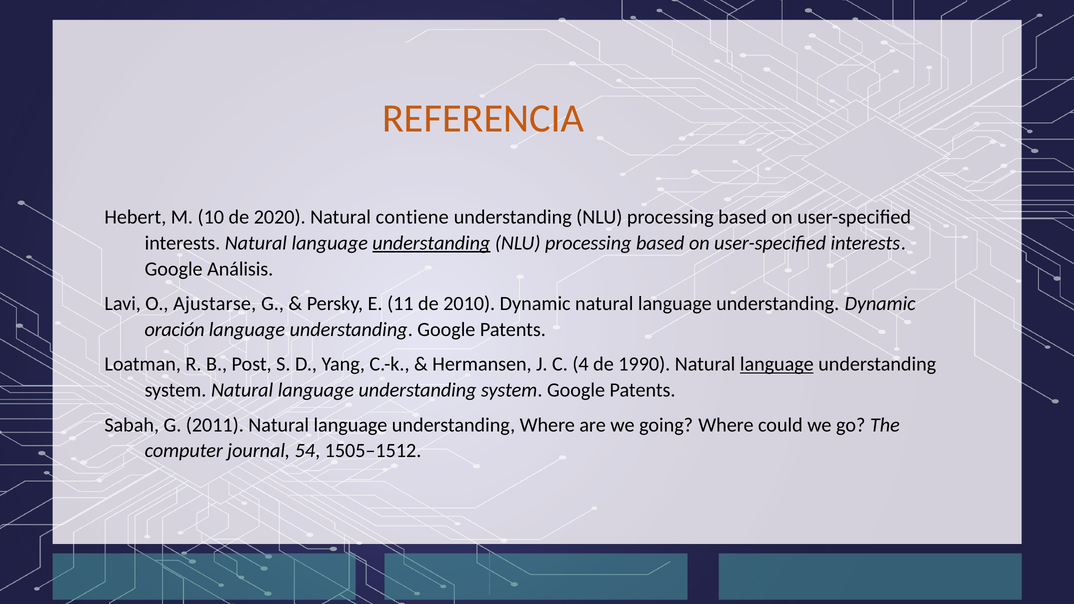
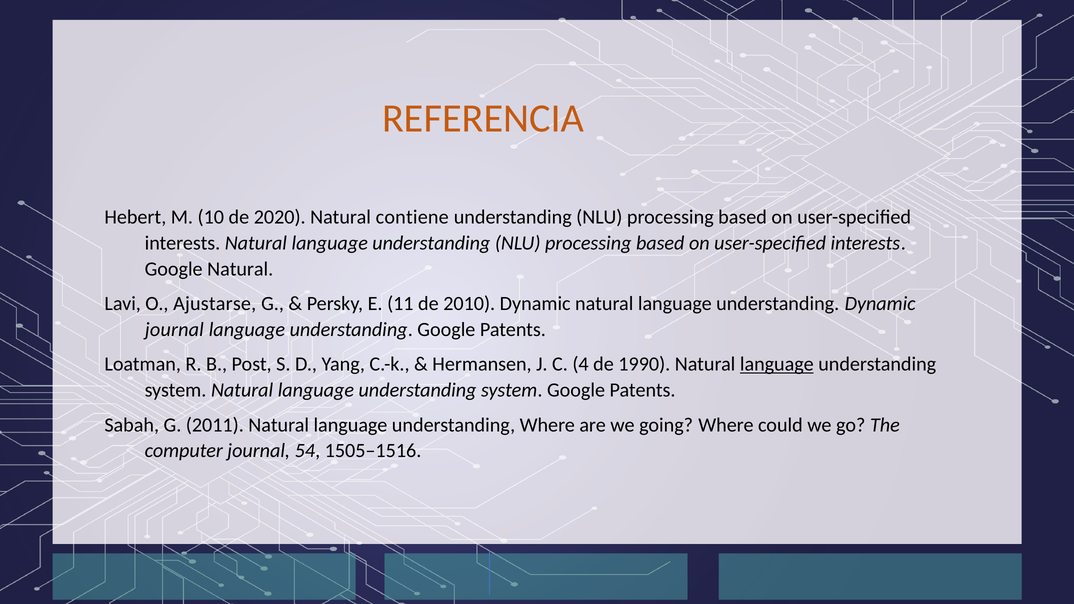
understanding underline: present -> none (431, 243)
Google Análisis: Análisis -> Natural (240, 269)
oración: oración -> journal (174, 330)
1505–1512: 1505–1512 -> 1505–1516 (373, 451)
